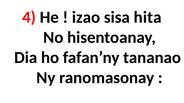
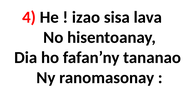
hita: hita -> lava (148, 17)
